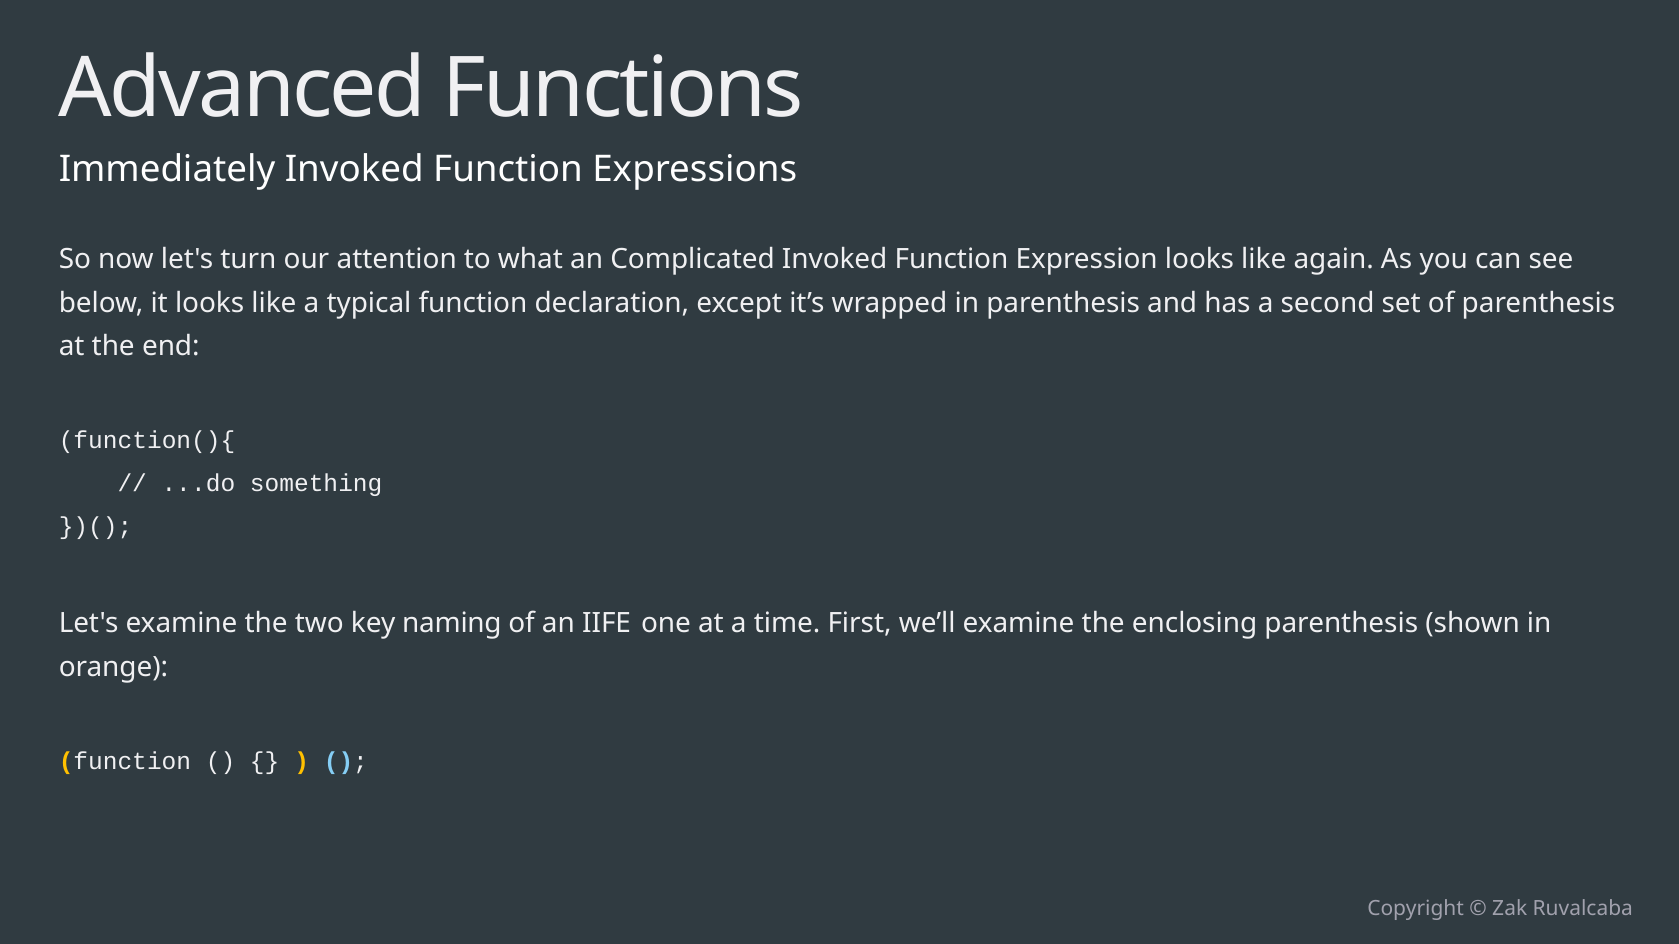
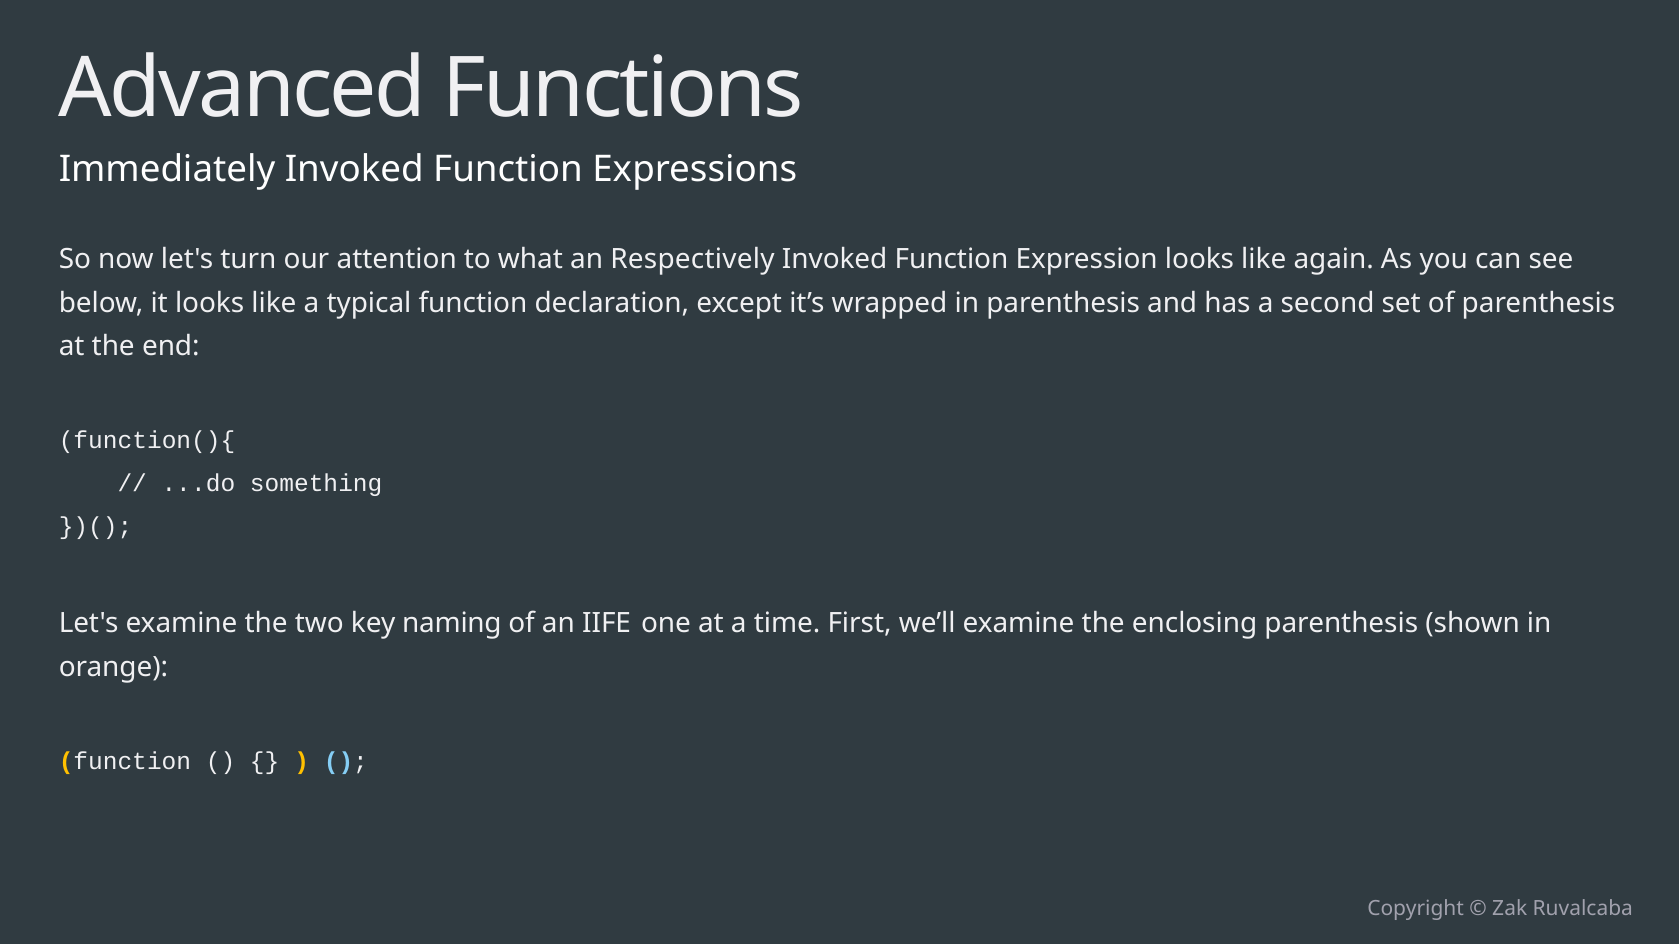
Complicated: Complicated -> Respectively (692, 259)
